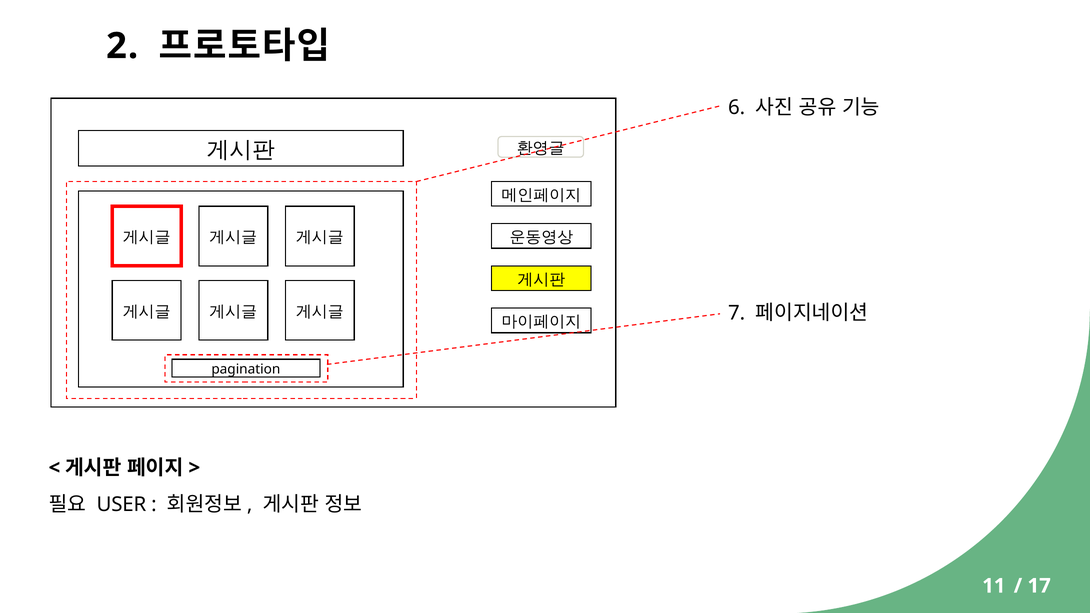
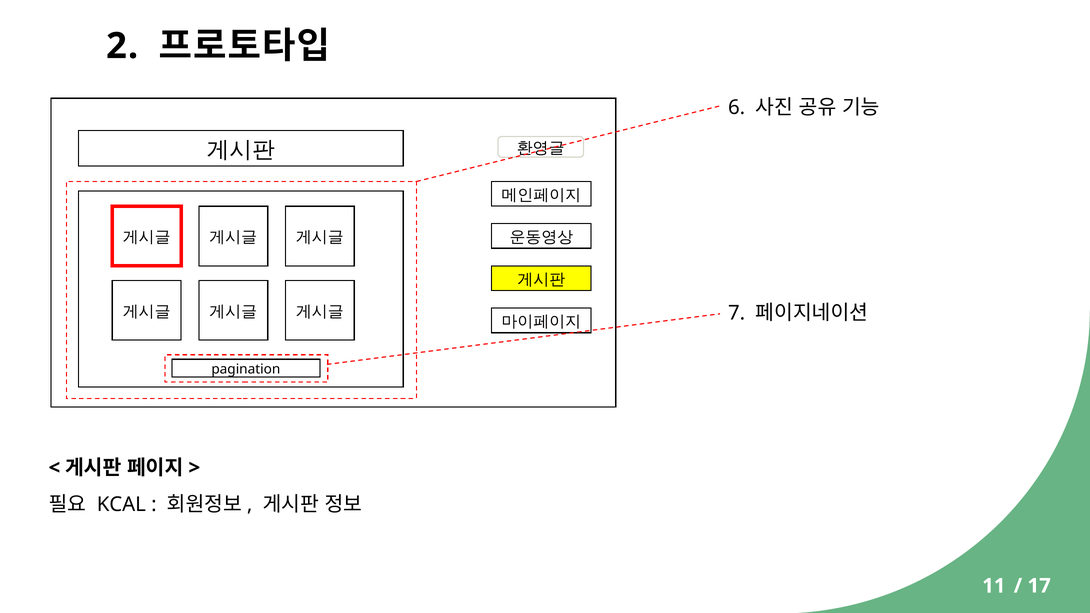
USER: USER -> KCAL (121, 505)
